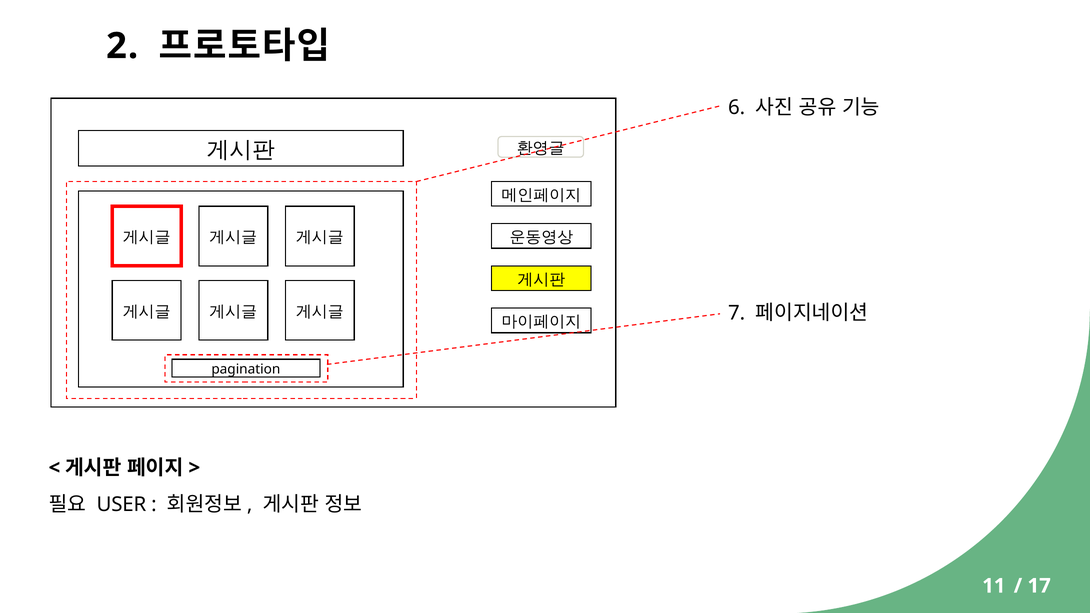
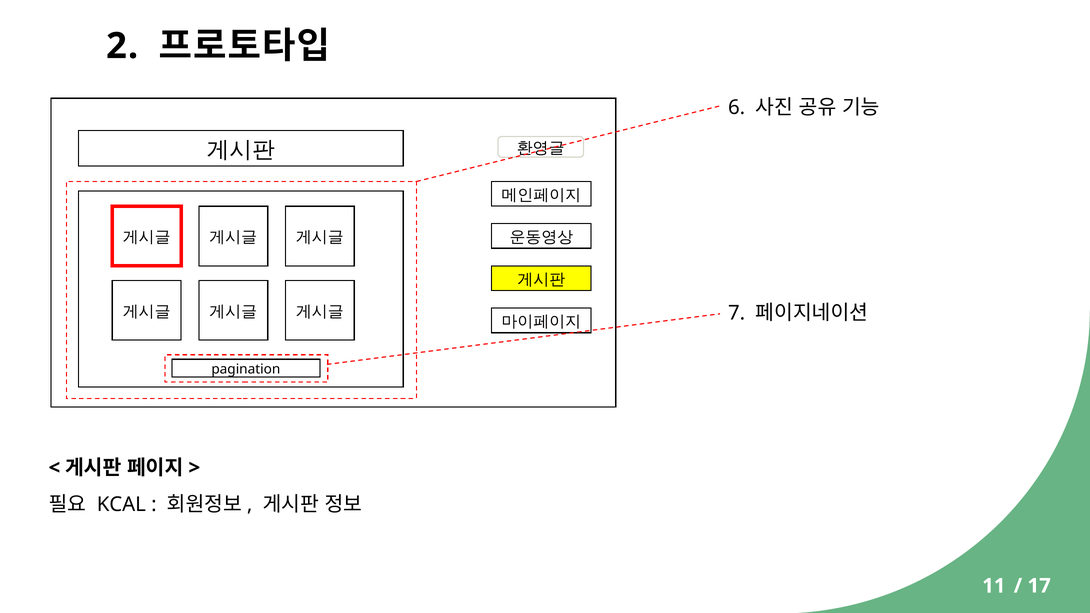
USER: USER -> KCAL (121, 505)
